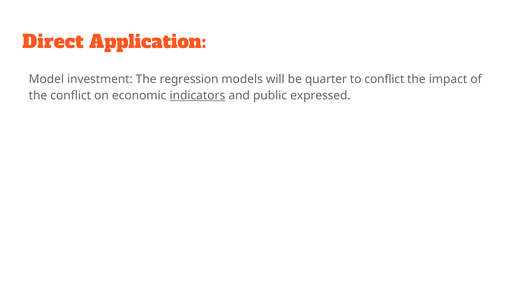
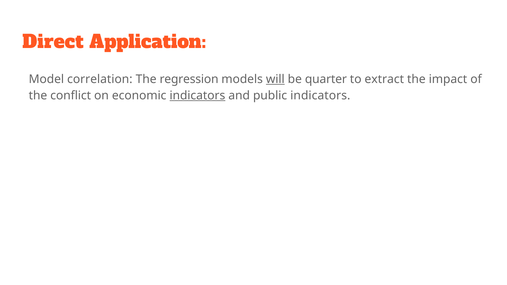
investment: investment -> correlation (100, 79)
will underline: none -> present (275, 79)
to conflict: conflict -> extract (384, 79)
public expressed: expressed -> indicators (320, 96)
